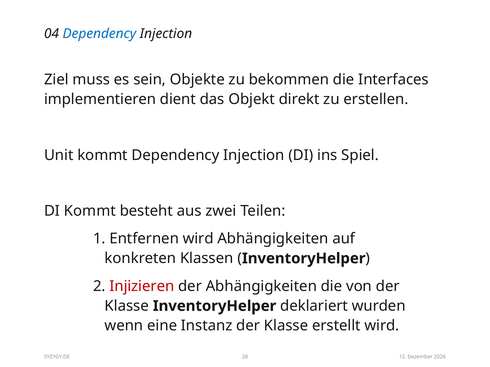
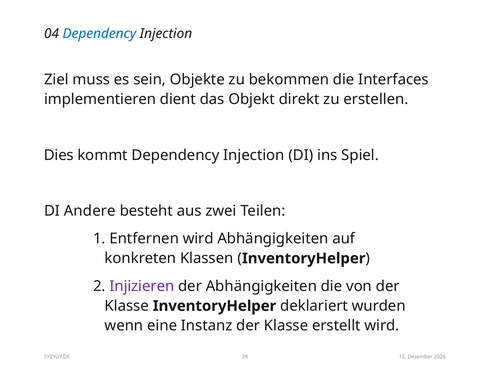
Unit: Unit -> Dies (59, 155)
DI Kommt: Kommt -> Andere (90, 211)
Injizieren colour: red -> purple (142, 287)
